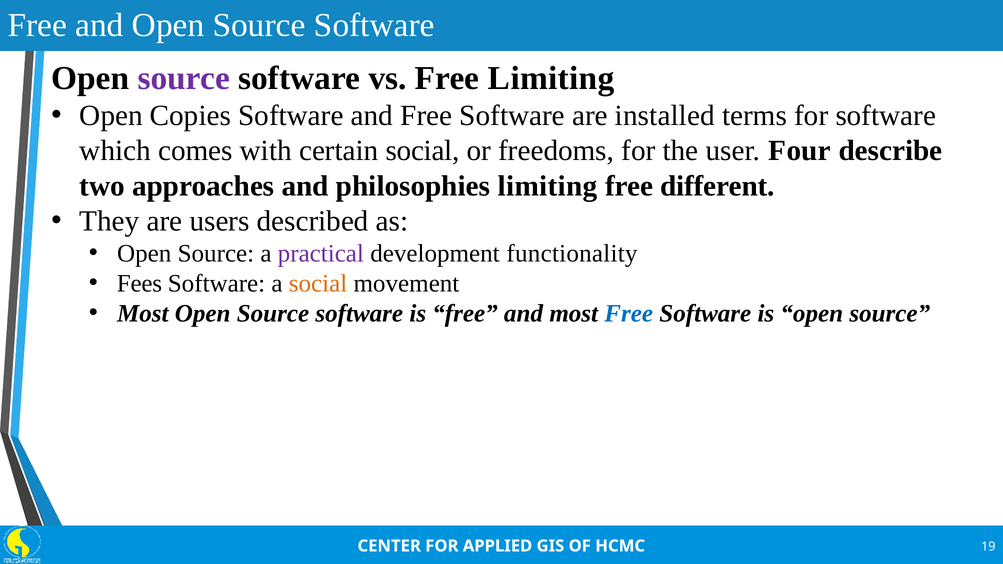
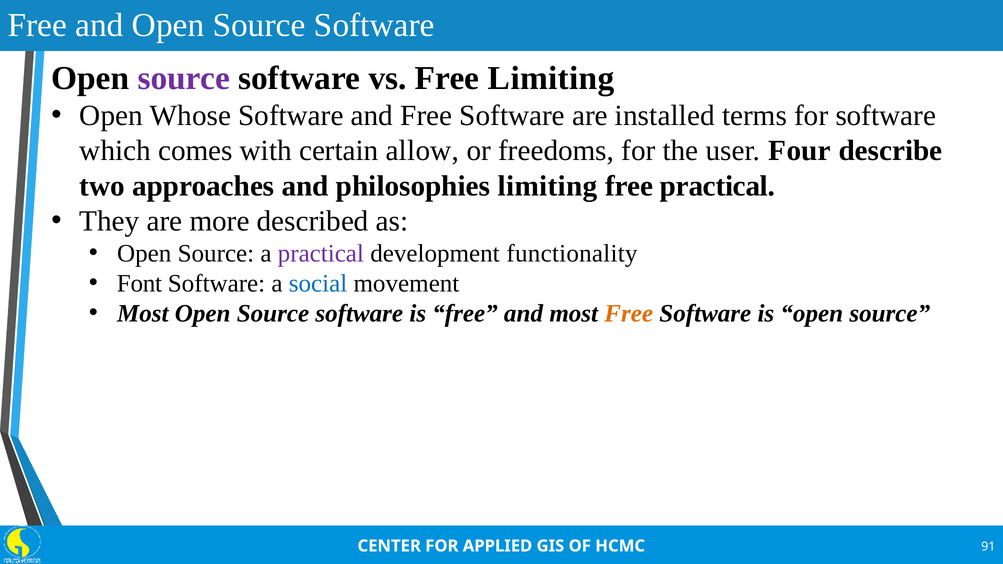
Copies: Copies -> Whose (190, 116)
certain social: social -> allow (422, 151)
free different: different -> practical (717, 186)
users: users -> more (220, 221)
Fees: Fees -> Font (139, 284)
social colour: orange -> blue (318, 284)
Free colour: blue -> orange (629, 314)
19: 19 -> 91 (988, 547)
